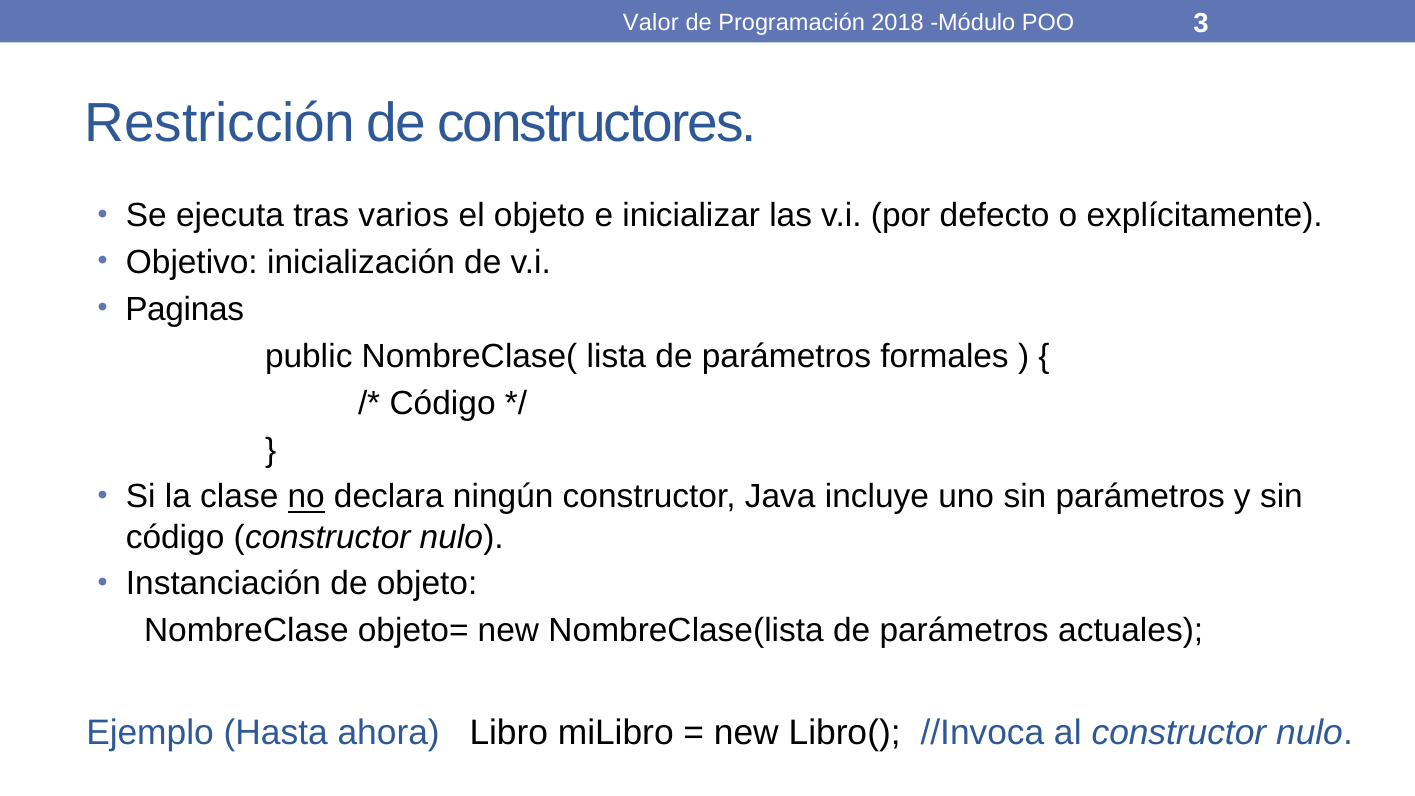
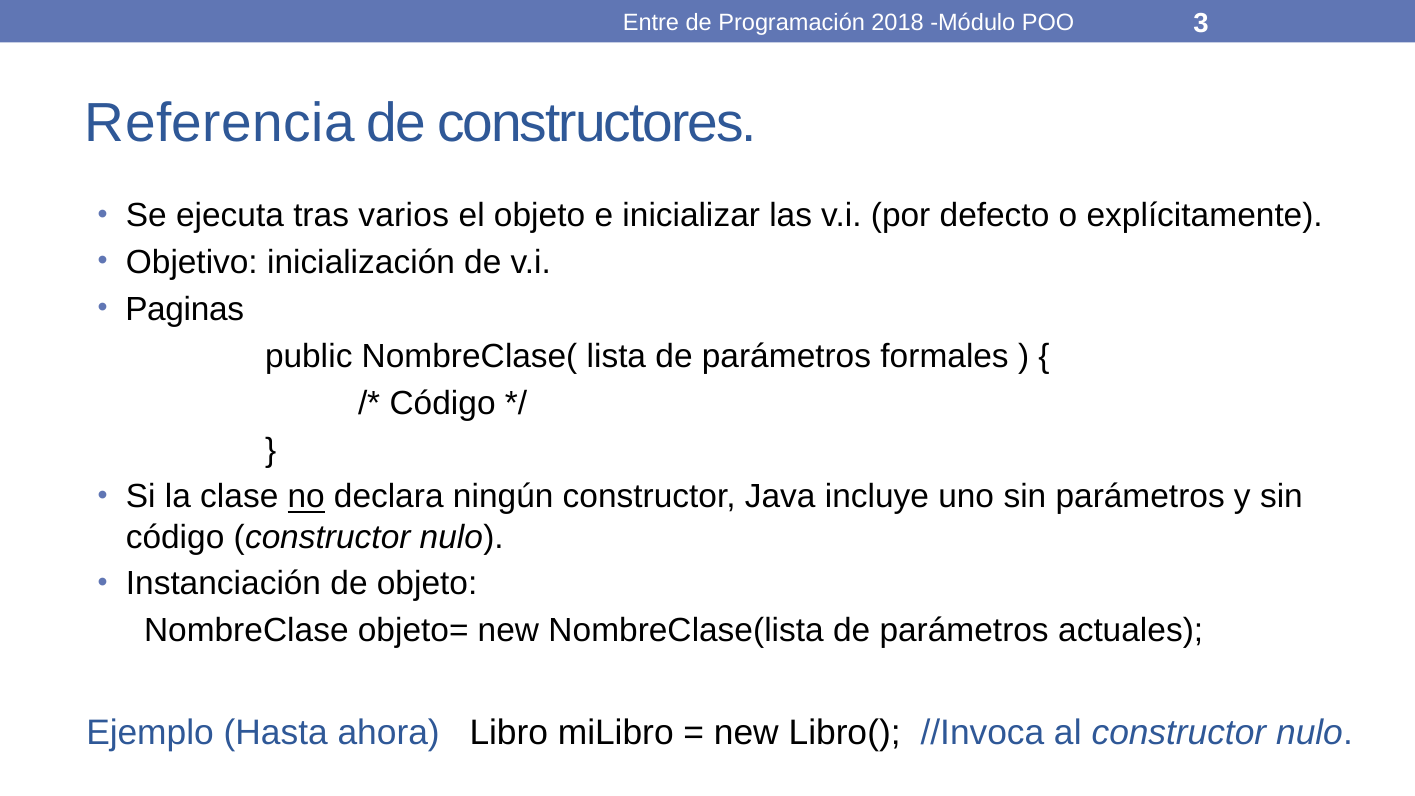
Valor: Valor -> Entre (651, 23)
Restricción: Restricción -> Referencia (220, 123)
